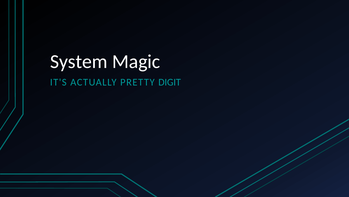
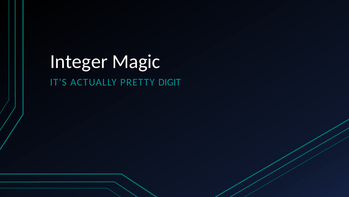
System: System -> Integer (79, 62)
